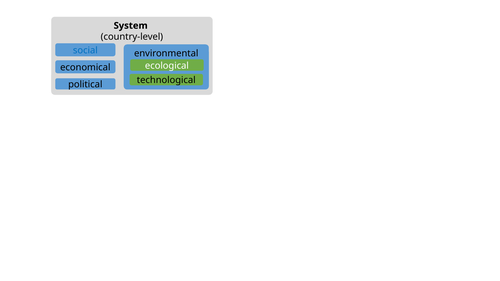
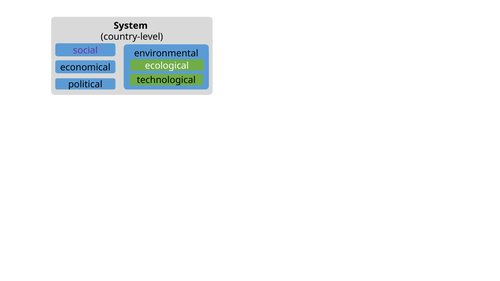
social colour: blue -> purple (85, 50)
